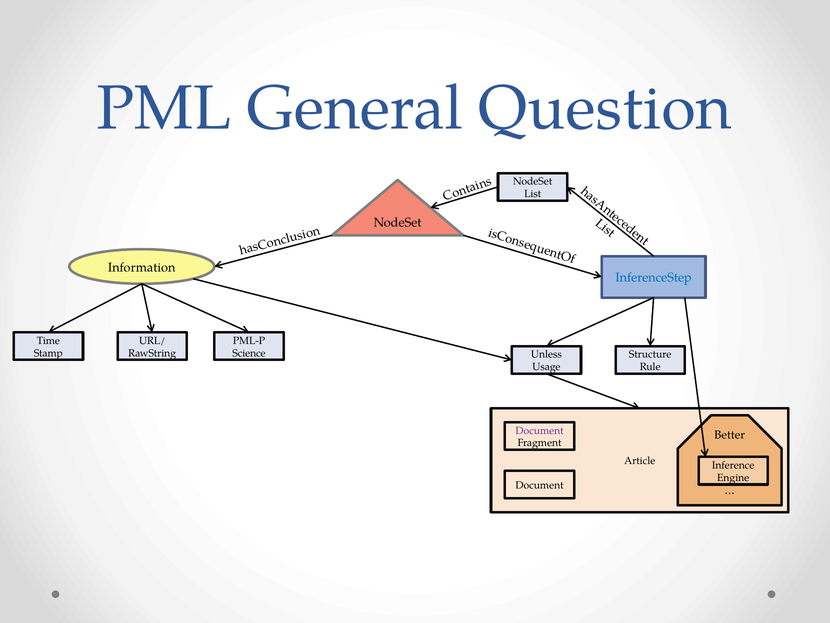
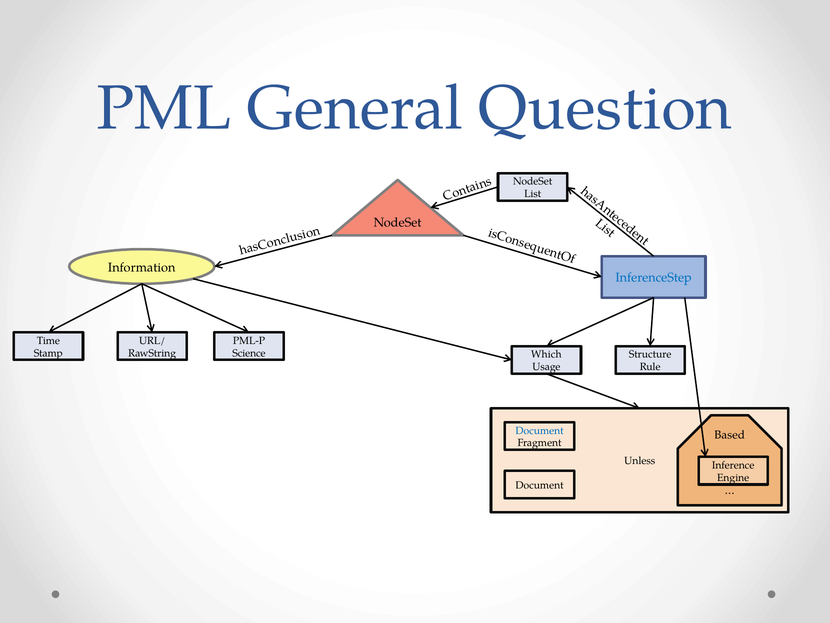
Unless: Unless -> Which (546, 354)
Document colour: purple -> blue (540, 430)
Better: Better -> Based (730, 434)
Article: Article -> Unless (640, 461)
